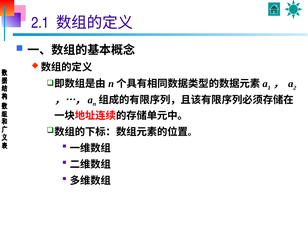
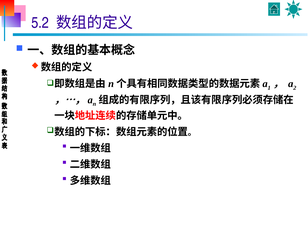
2.1: 2.1 -> 5.2 (40, 23)
